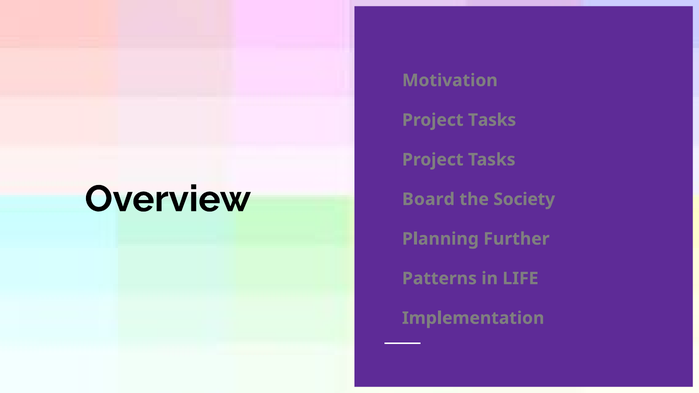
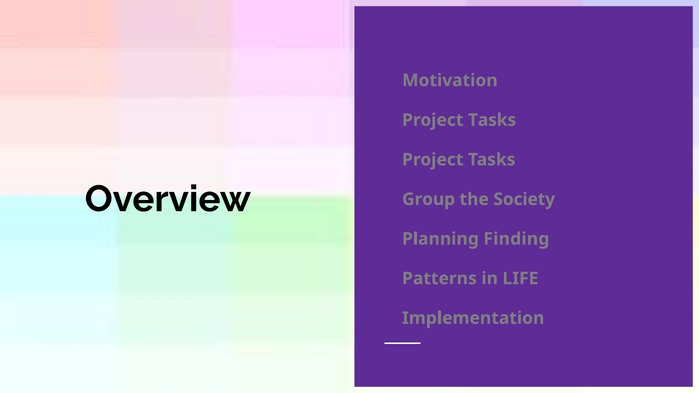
Board: Board -> Group (429, 199)
Further: Further -> Finding (516, 239)
